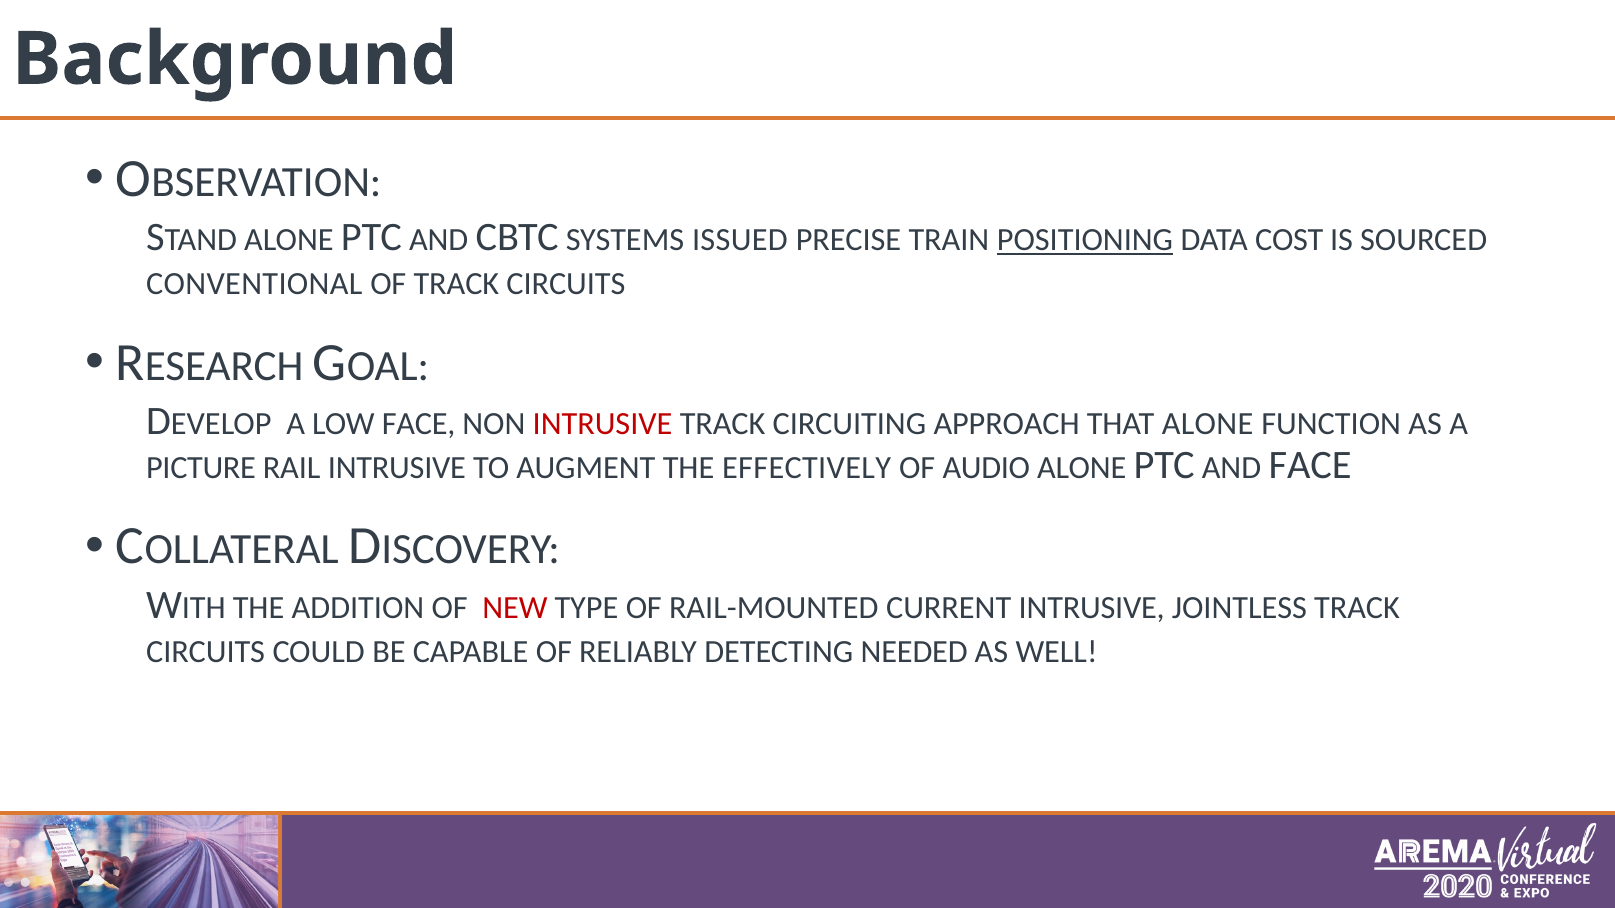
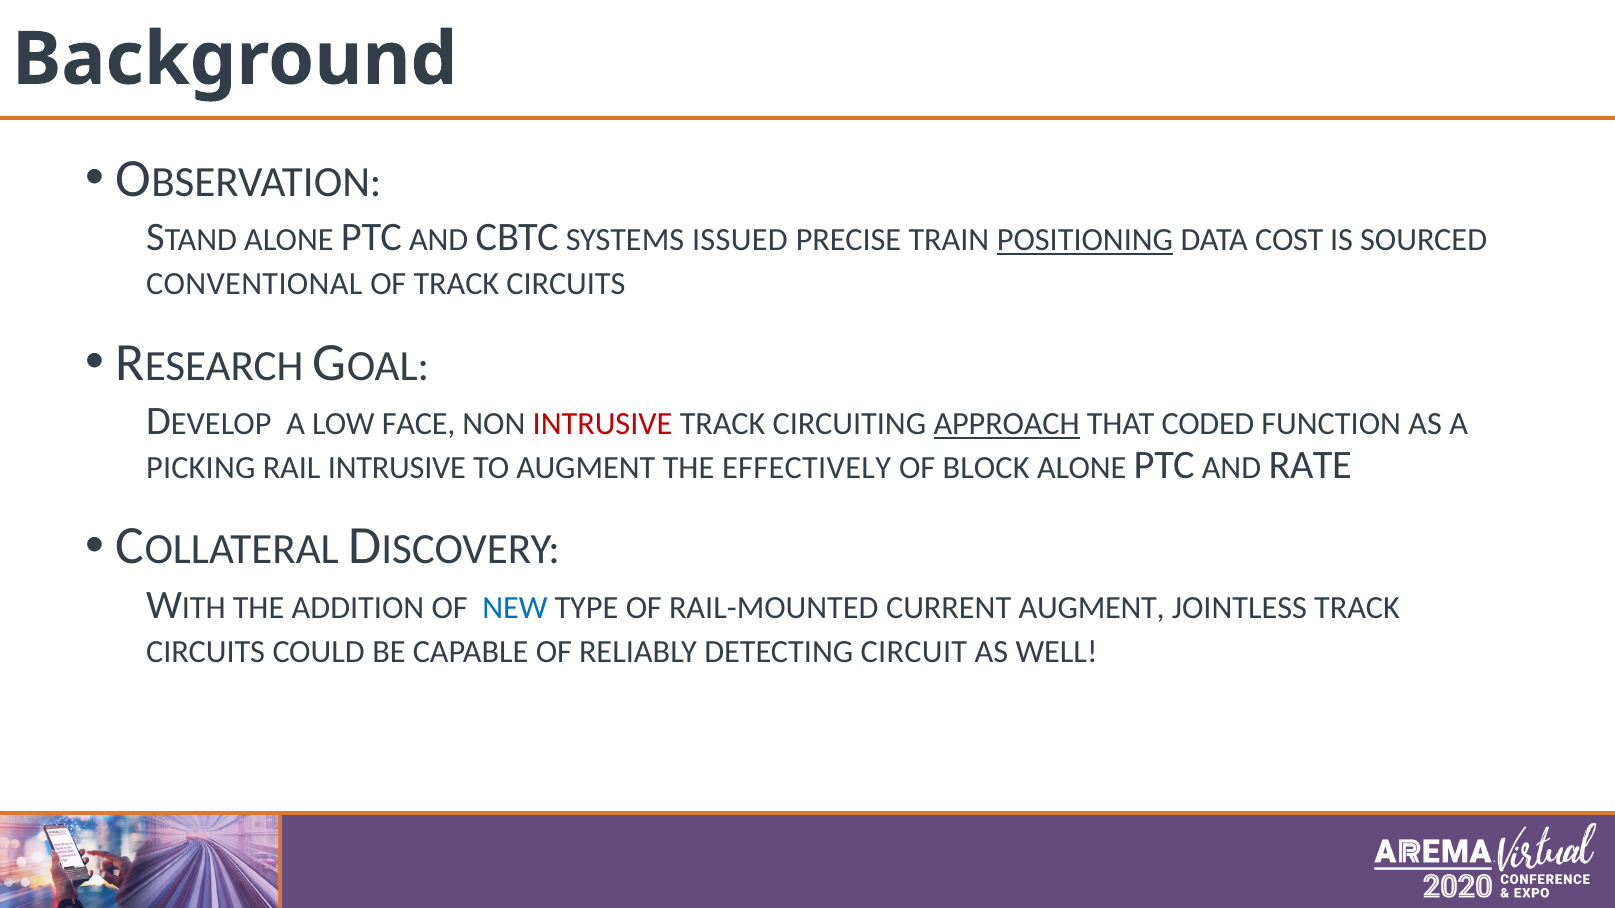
APPROACH underline: none -> present (1007, 424)
THAT ALONE: ALONE -> CODED (1208, 424)
PICTURE: PICTURE -> PICKING (201, 468)
AUDIO: AUDIO -> BLOCK (986, 468)
AND FACE: FACE -> RATE (1310, 465)
NEW colour: red -> blue (515, 609)
CURRENT INTRUSIVE: INTRUSIVE -> AUGMENT (1092, 609)
NEEDED: NEEDED -> CIRCUIT (914, 652)
